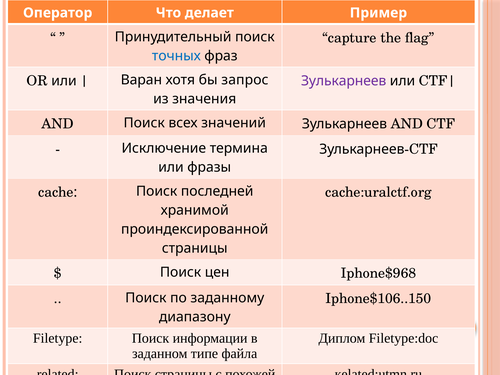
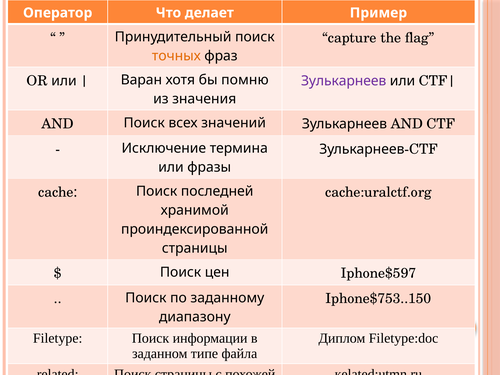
точных colour: blue -> orange (176, 56)
запрос: запрос -> помню (245, 80)
Iphone$968: Iphone$968 -> Iphone$597 (378, 273)
Iphone$106..150: Iphone$106..150 -> Iphone$753..150 (378, 299)
